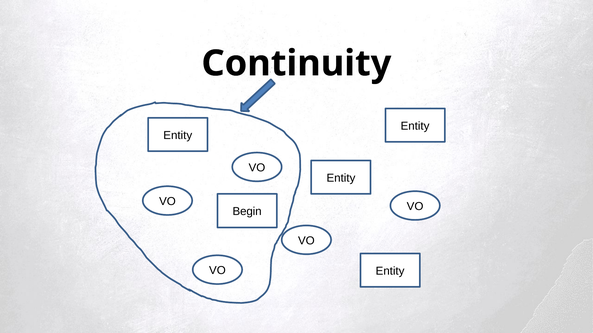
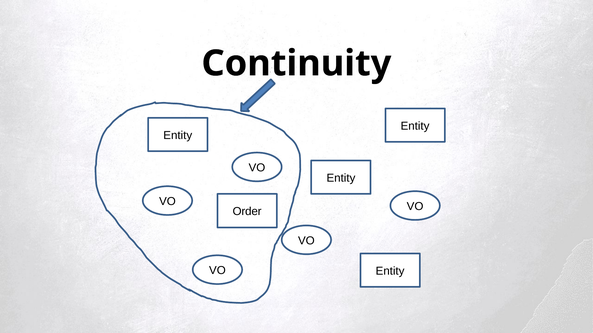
Begin: Begin -> Order (247, 212)
